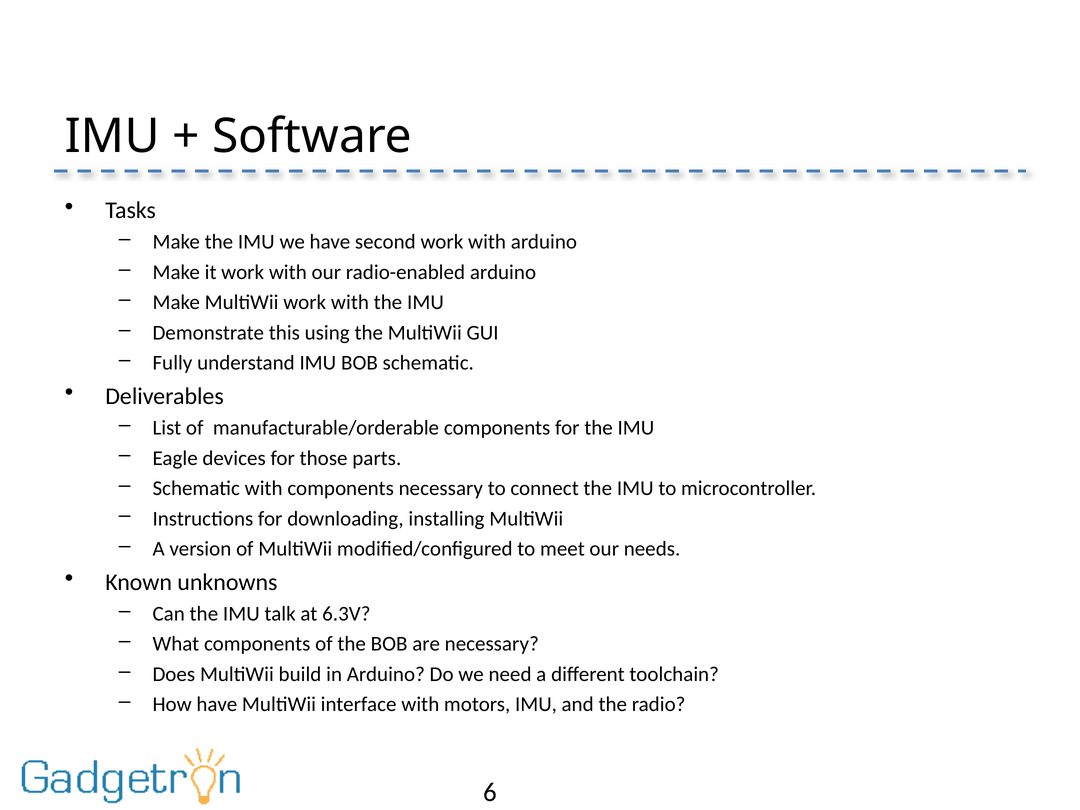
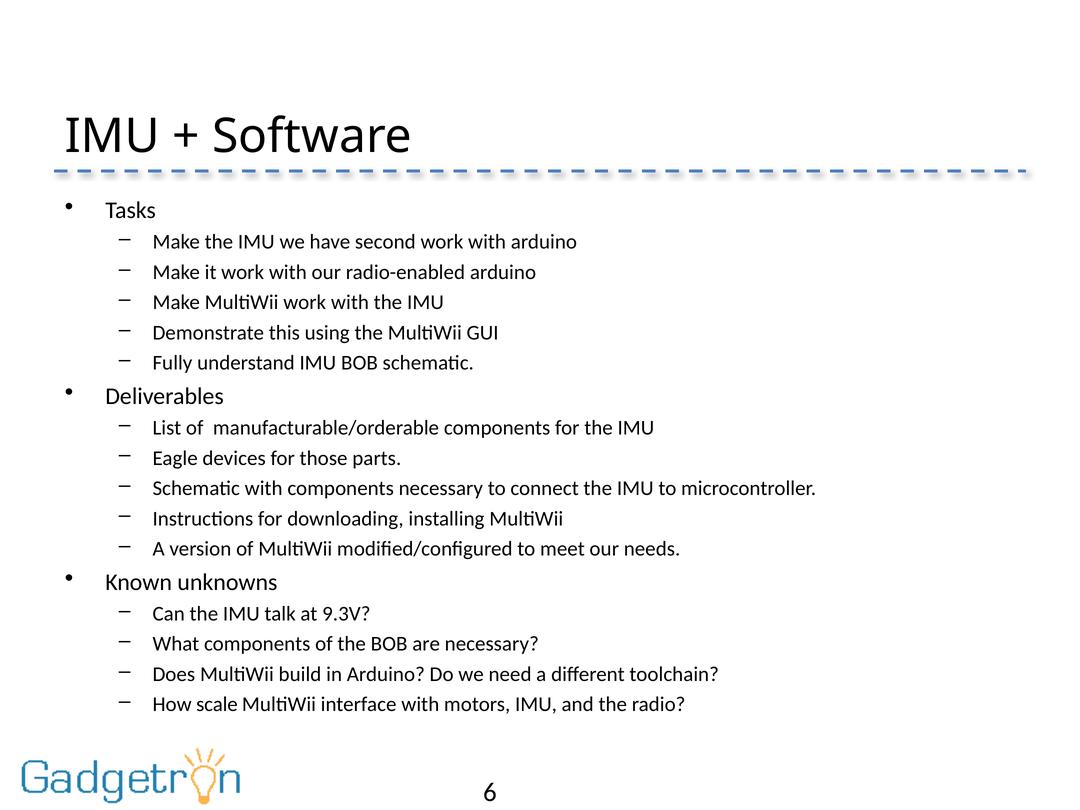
6.3V: 6.3V -> 9.3V (346, 614)
How have: have -> scale (217, 705)
